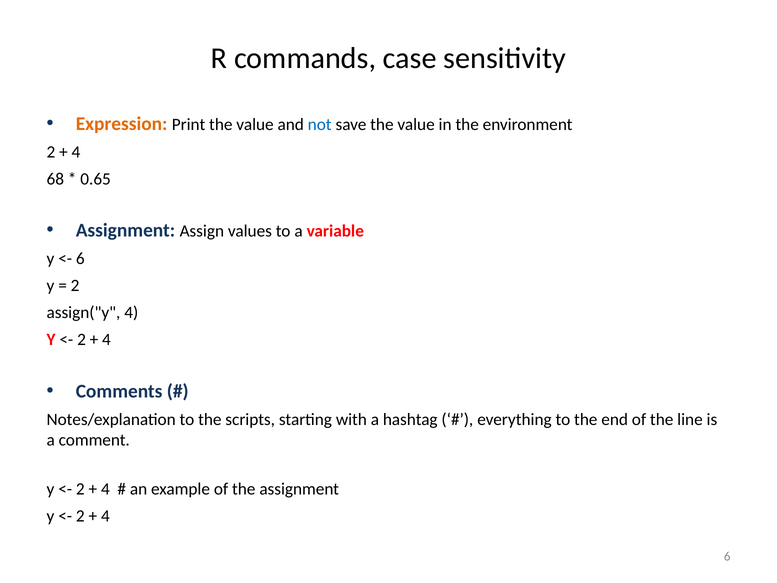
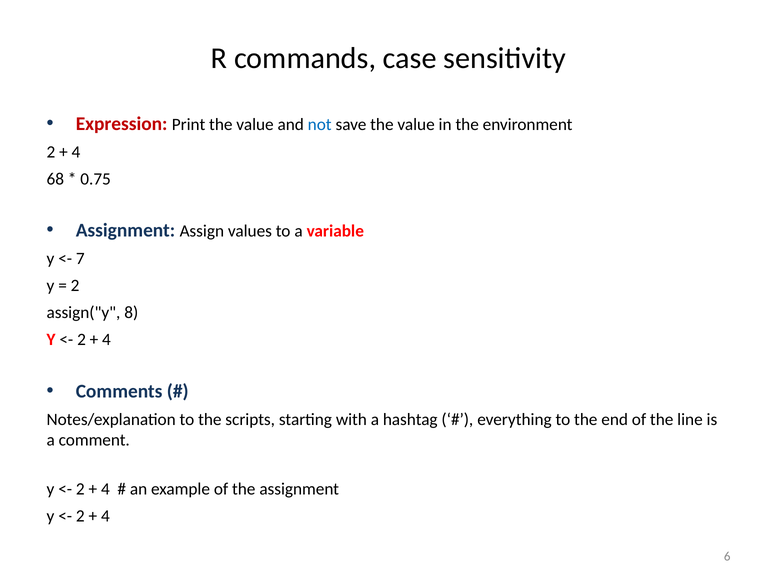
Expression colour: orange -> red (122, 124)
0.65: 0.65 -> 0.75 (96, 179)
6: 6 -> 7 (80, 259)
assign("y 4: 4 -> 8 (131, 313)
